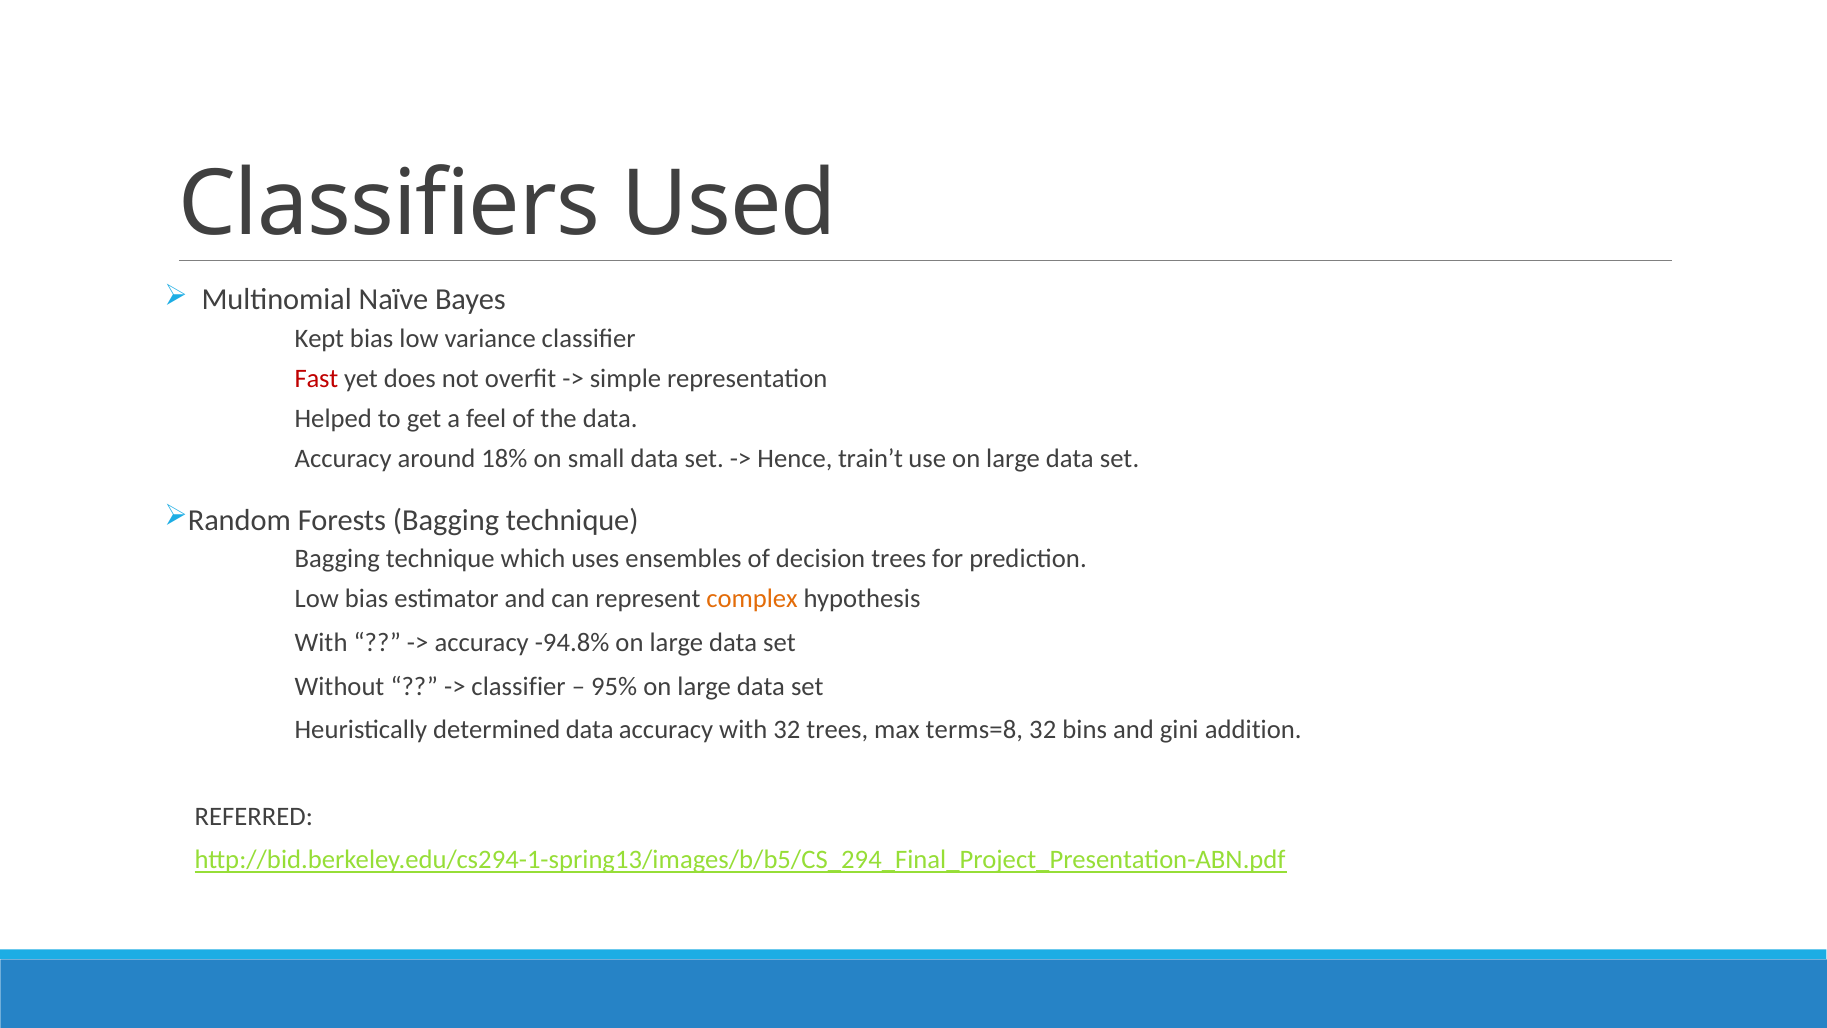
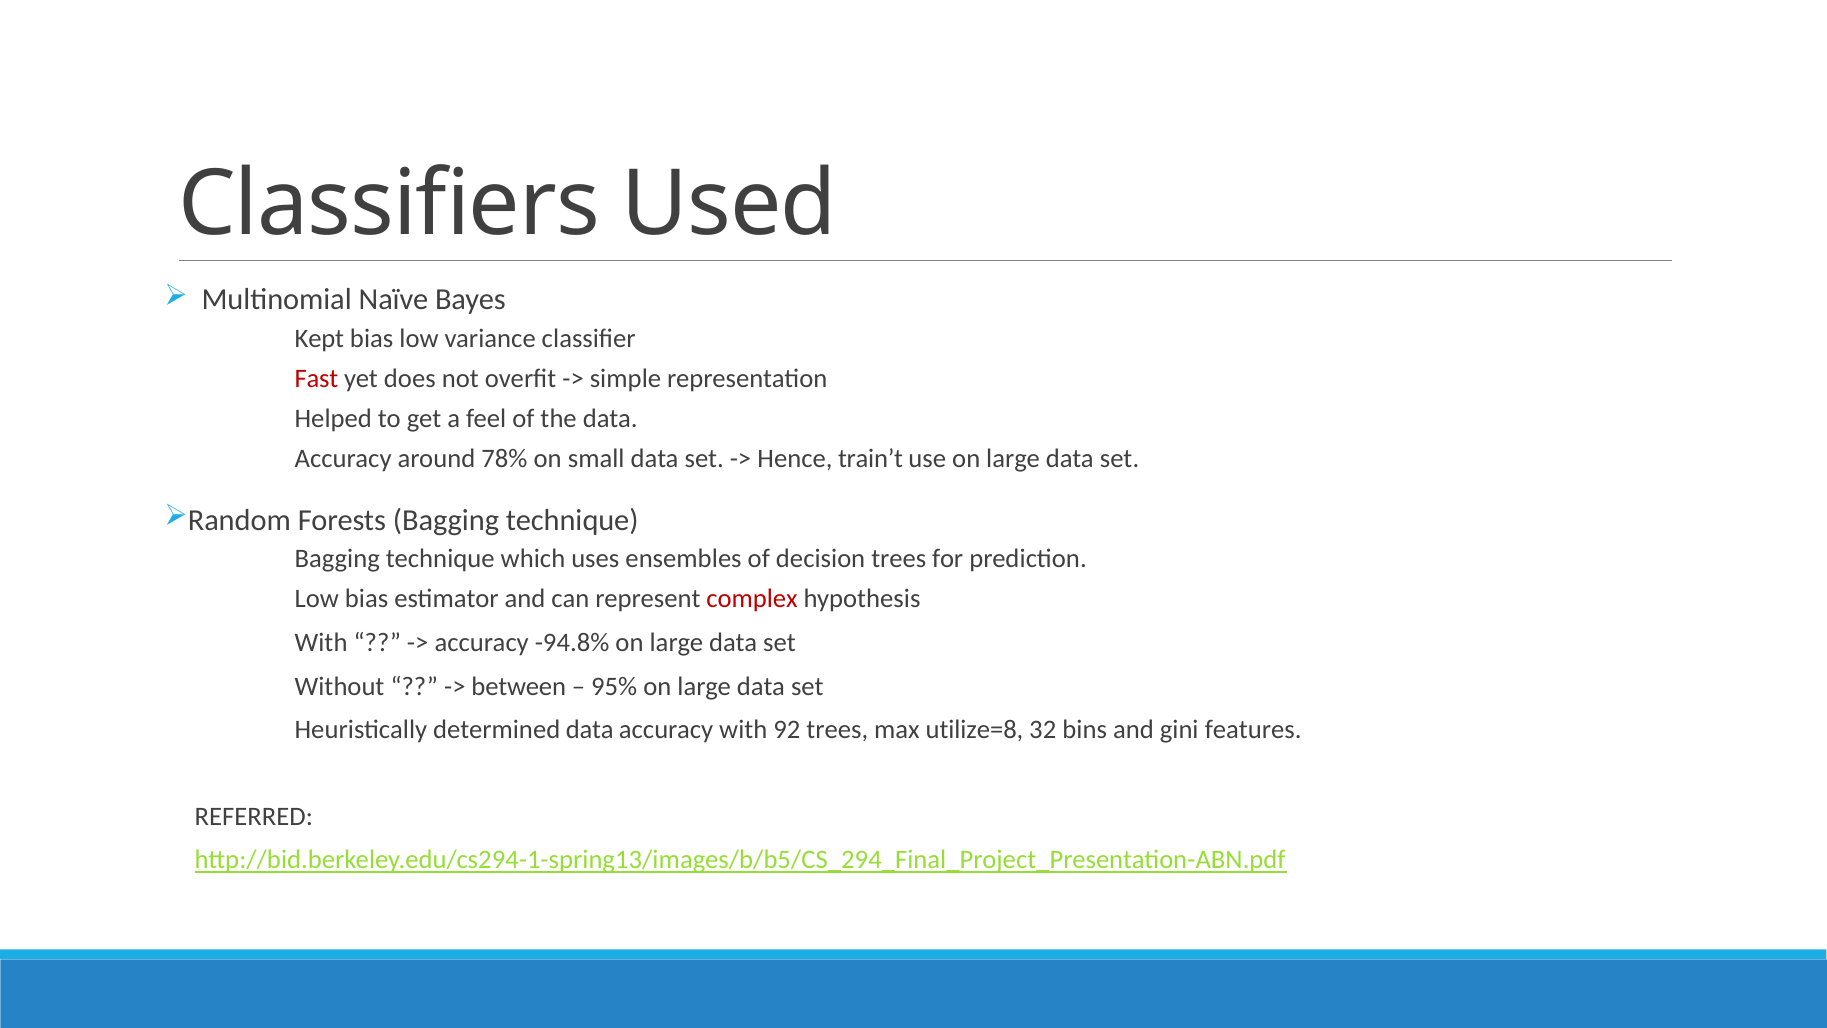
18%: 18% -> 78% (504, 459)
complex colour: orange -> red (752, 599)
classifier: classifier -> between (519, 686)
with 32: 32 -> 92 (787, 730)
terms=8: terms=8 -> utilize=8 (974, 730)
addition: addition -> features (1253, 730)
